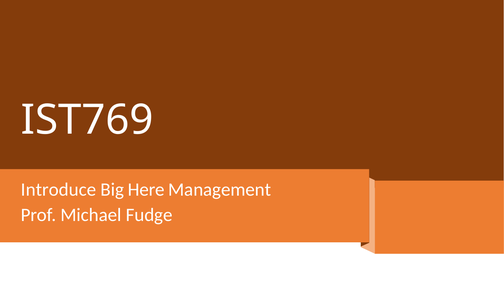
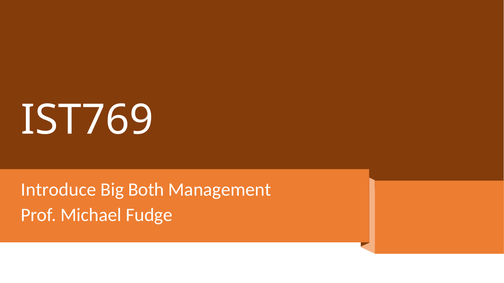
Here: Here -> Both (146, 190)
